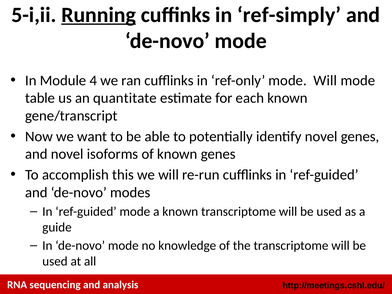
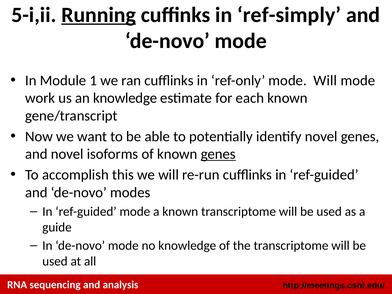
4: 4 -> 1 (93, 80)
table: table -> work (40, 98)
an quantitate: quantitate -> knowledge (125, 98)
genes underline: none -> present (218, 154)
